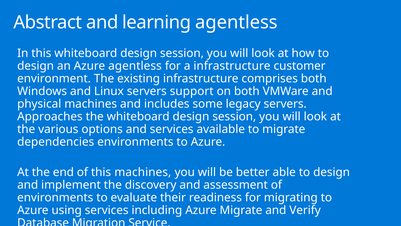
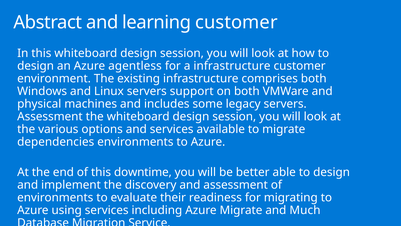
learning agentless: agentless -> customer (236, 22)
Approaches: Approaches -> Assessment (50, 116)
this machines: machines -> downtime (143, 172)
Verify: Verify -> Much (305, 210)
